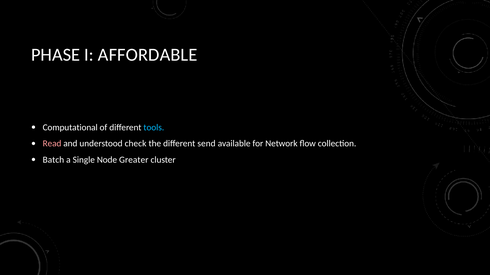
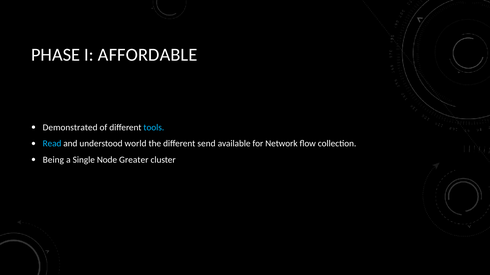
Computational: Computational -> Demonstrated (70, 128)
Read colour: pink -> light blue (52, 144)
check: check -> world (136, 144)
Batch: Batch -> Being (53, 160)
